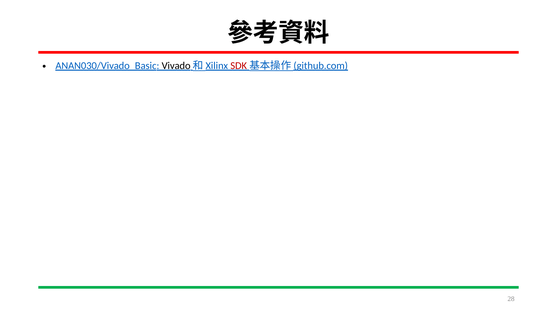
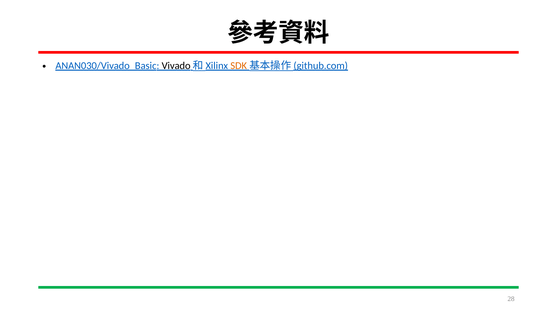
SDK colour: red -> orange (239, 66)
